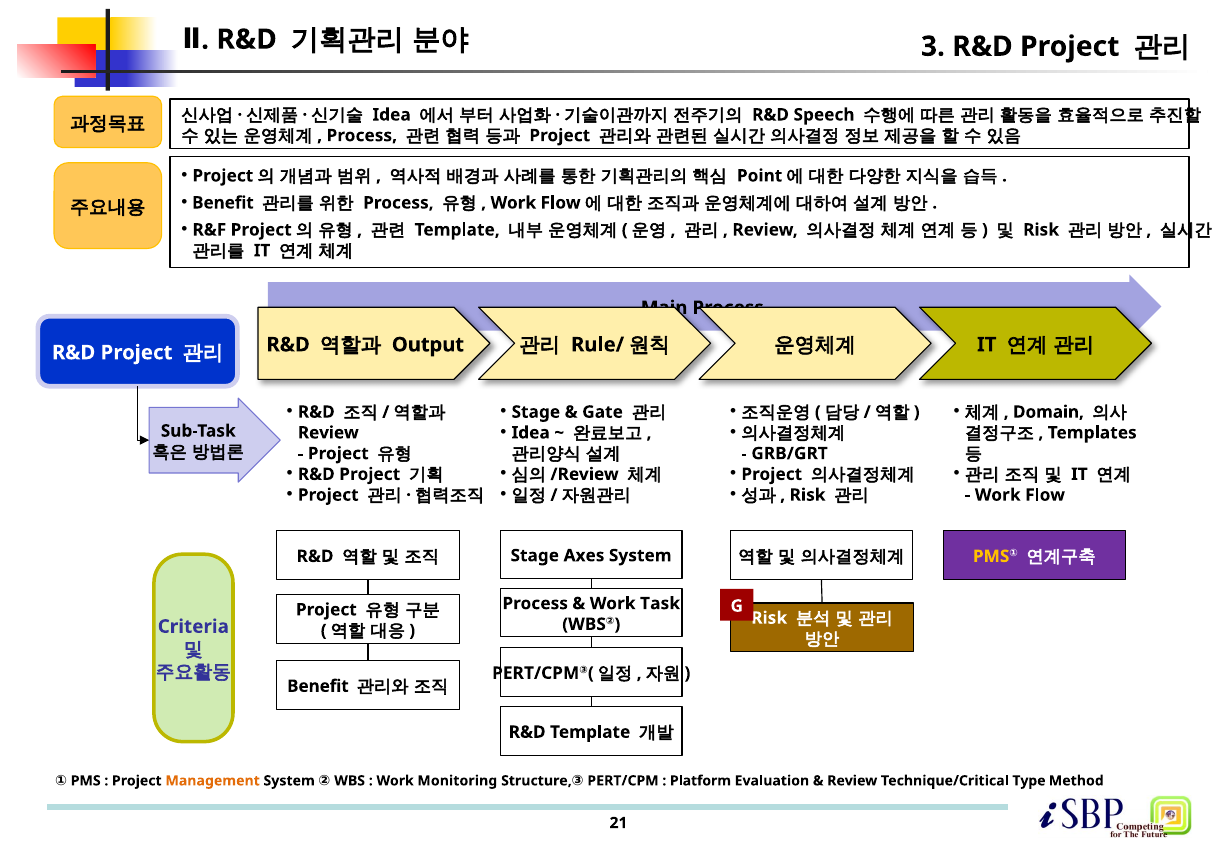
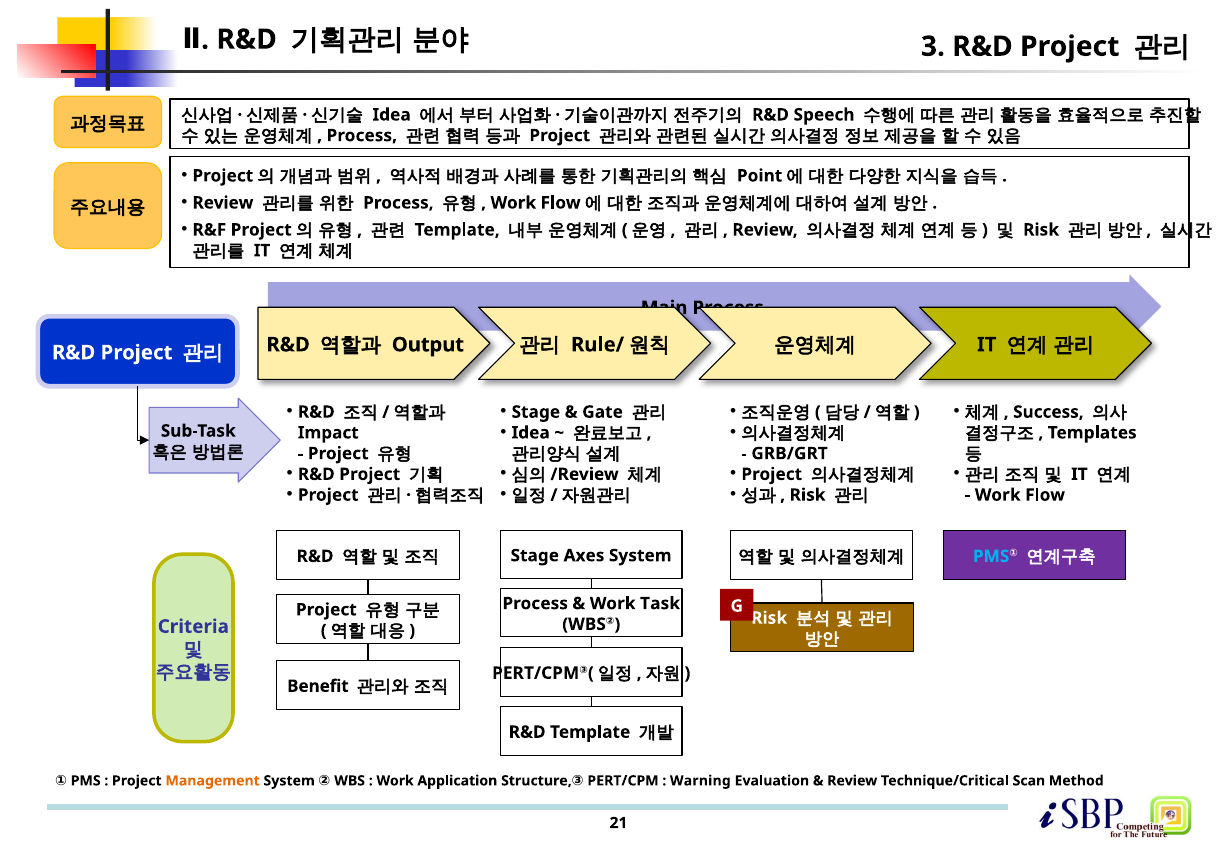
Benefit: Benefit -> Review (223, 203)
Domain: Domain -> Success (1048, 412)
Review: Review -> Impact (328, 433)
PMS colour: yellow -> light blue (991, 556)
Monitoring: Monitoring -> Application (457, 781)
Platform: Platform -> Warning (700, 781)
Type: Type -> Scan (1029, 781)
